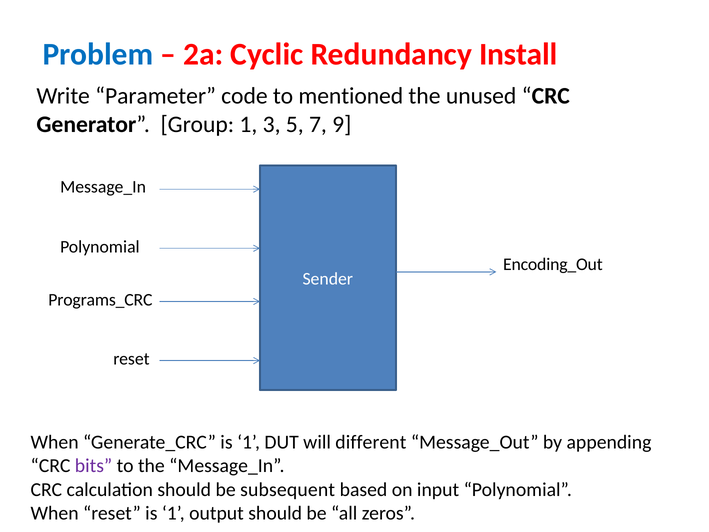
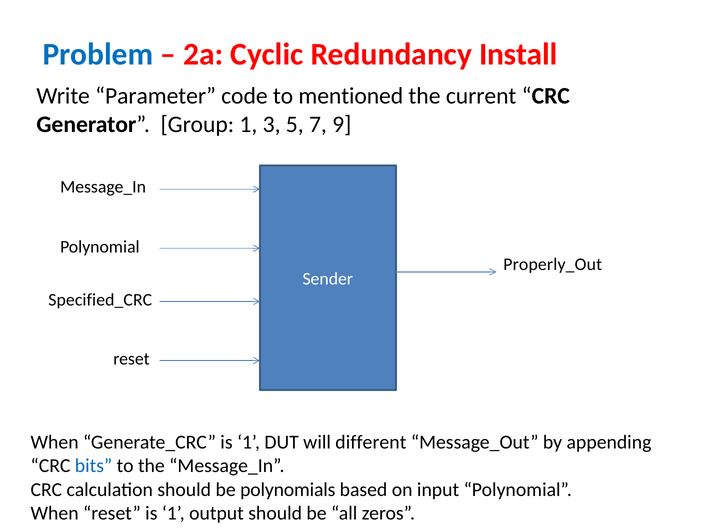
unused: unused -> current (481, 96)
Encoding_Out: Encoding_Out -> Properly_Out (553, 264)
Programs_CRC: Programs_CRC -> Specified_CRC (100, 300)
bits colour: purple -> blue (93, 466)
subsequent: subsequent -> polynomials (288, 489)
